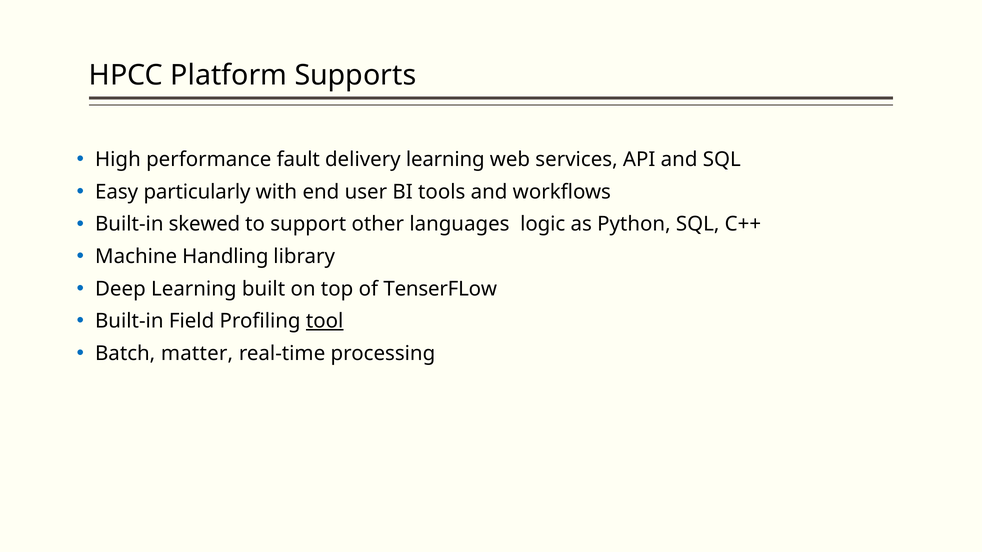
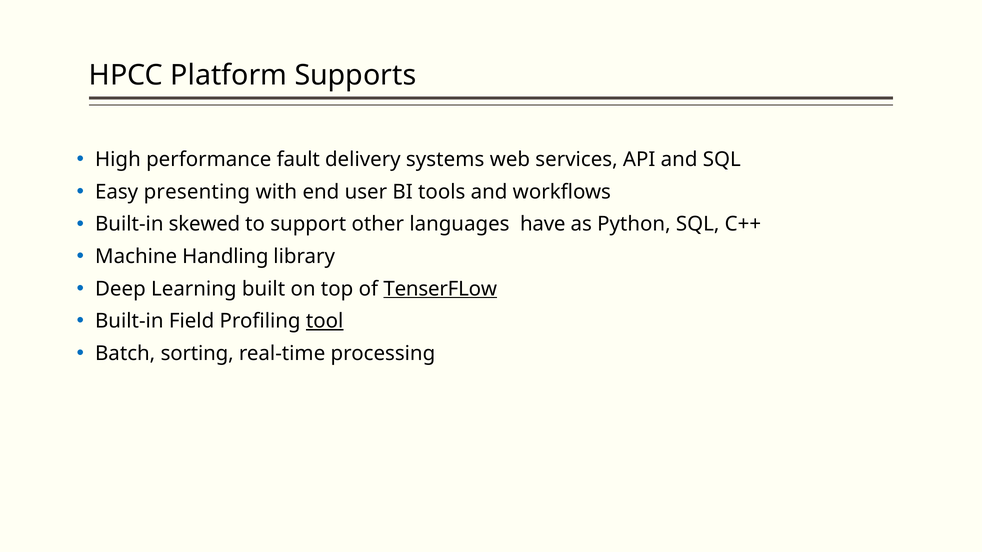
delivery learning: learning -> systems (445, 160)
particularly: particularly -> presenting (197, 192)
logic: logic -> have (543, 224)
TenserFLow underline: none -> present (440, 289)
matter: matter -> sorting (197, 354)
